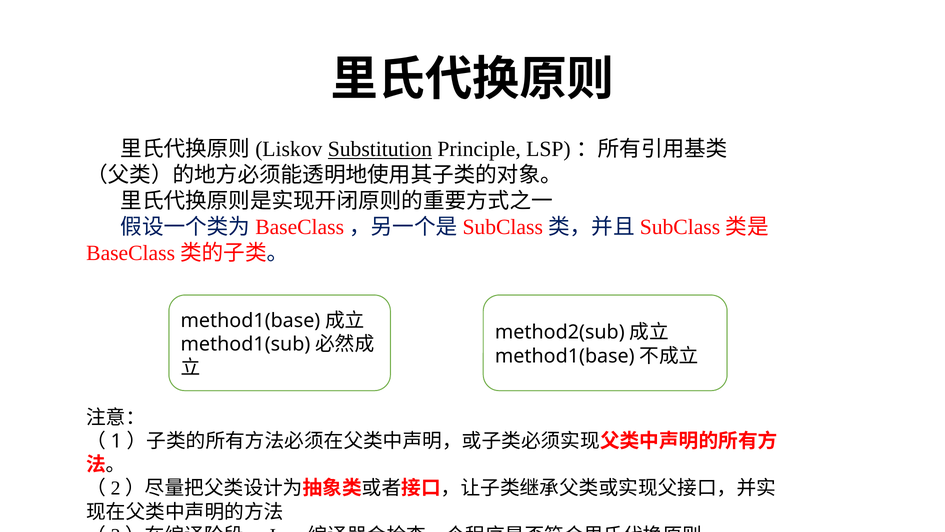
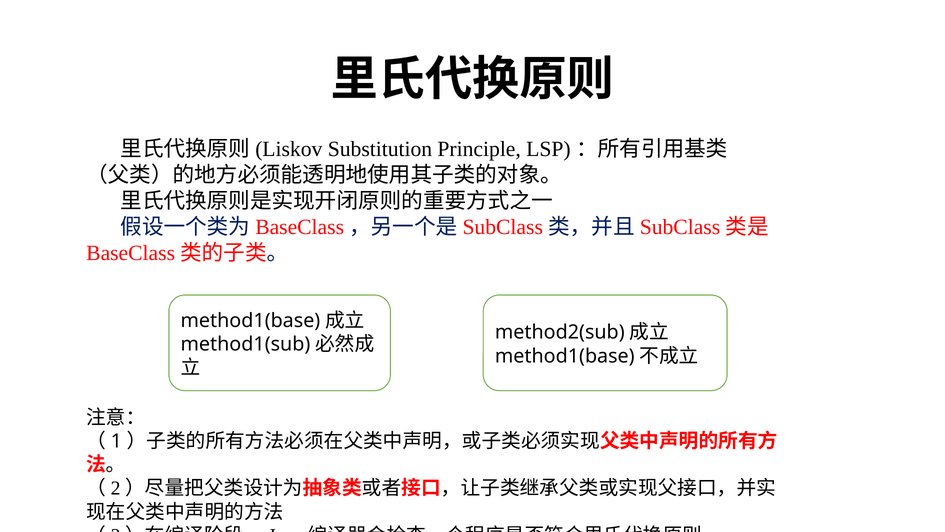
Substitution underline: present -> none (380, 149)
